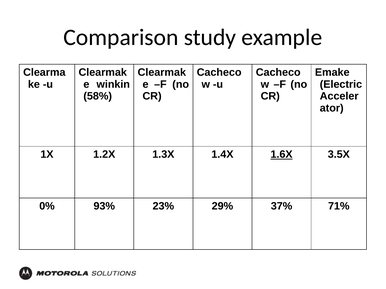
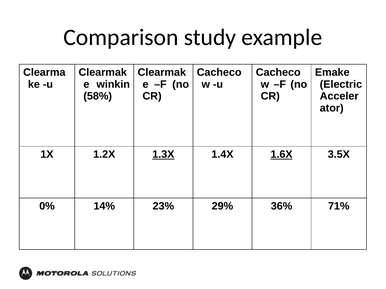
1.3X underline: none -> present (163, 155)
93%: 93% -> 14% (104, 206)
37%: 37% -> 36% (282, 206)
